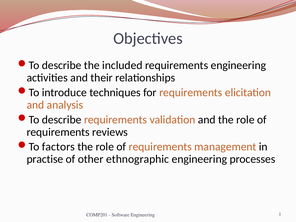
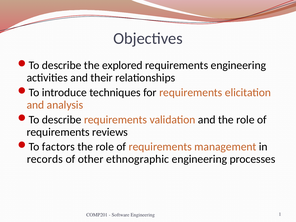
included: included -> explored (122, 65)
practise: practise -> records (45, 159)
